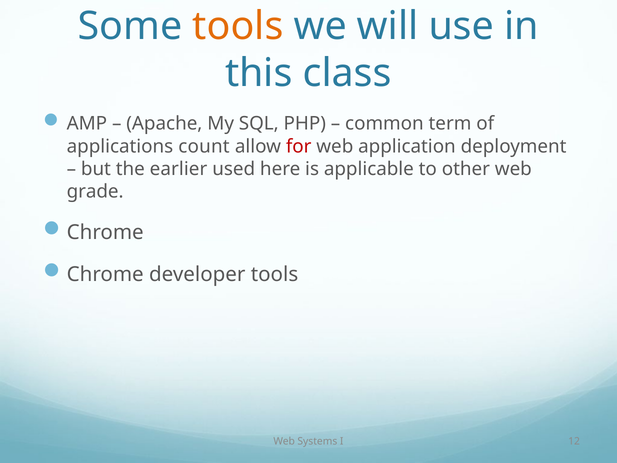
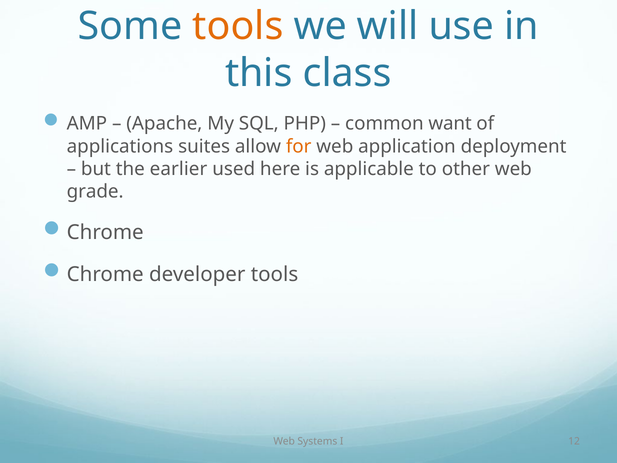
term: term -> want (450, 124)
count: count -> suites (204, 146)
for colour: red -> orange (299, 146)
